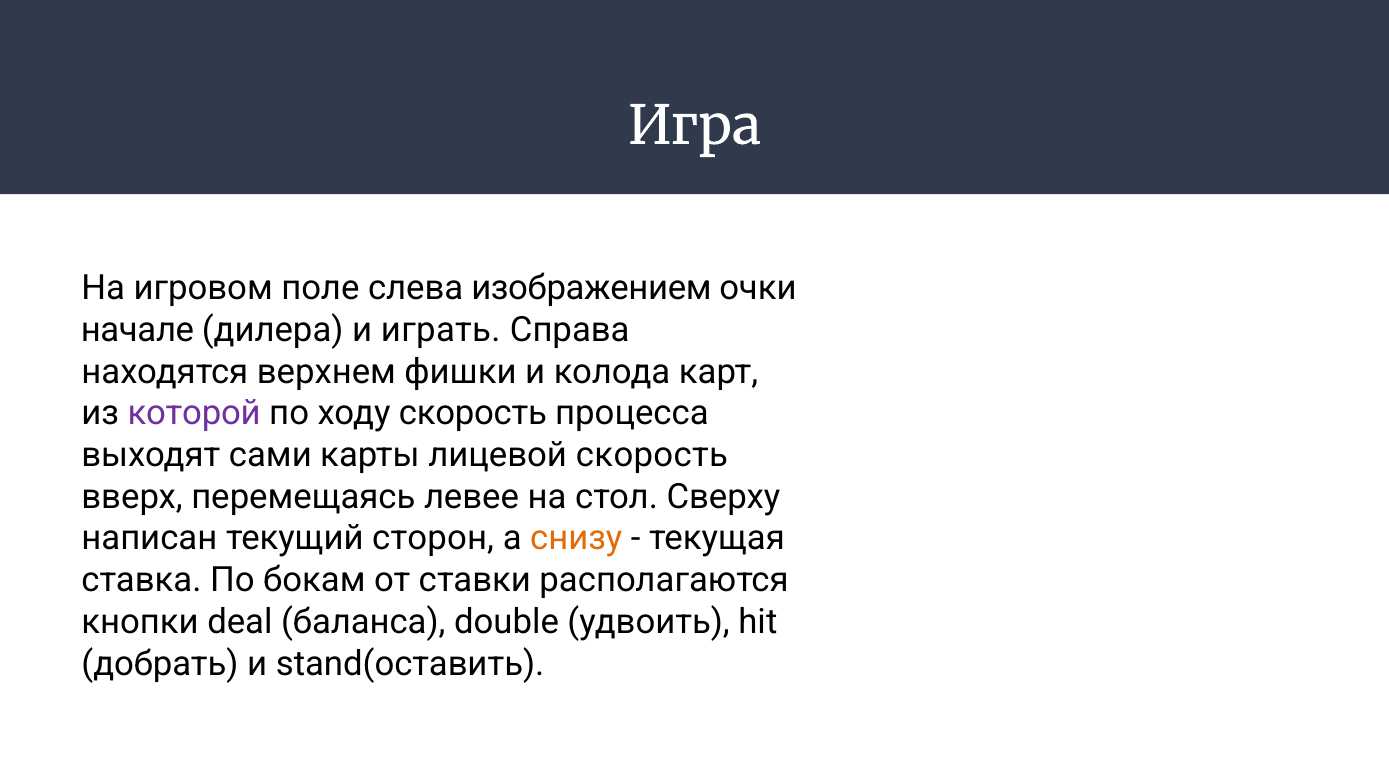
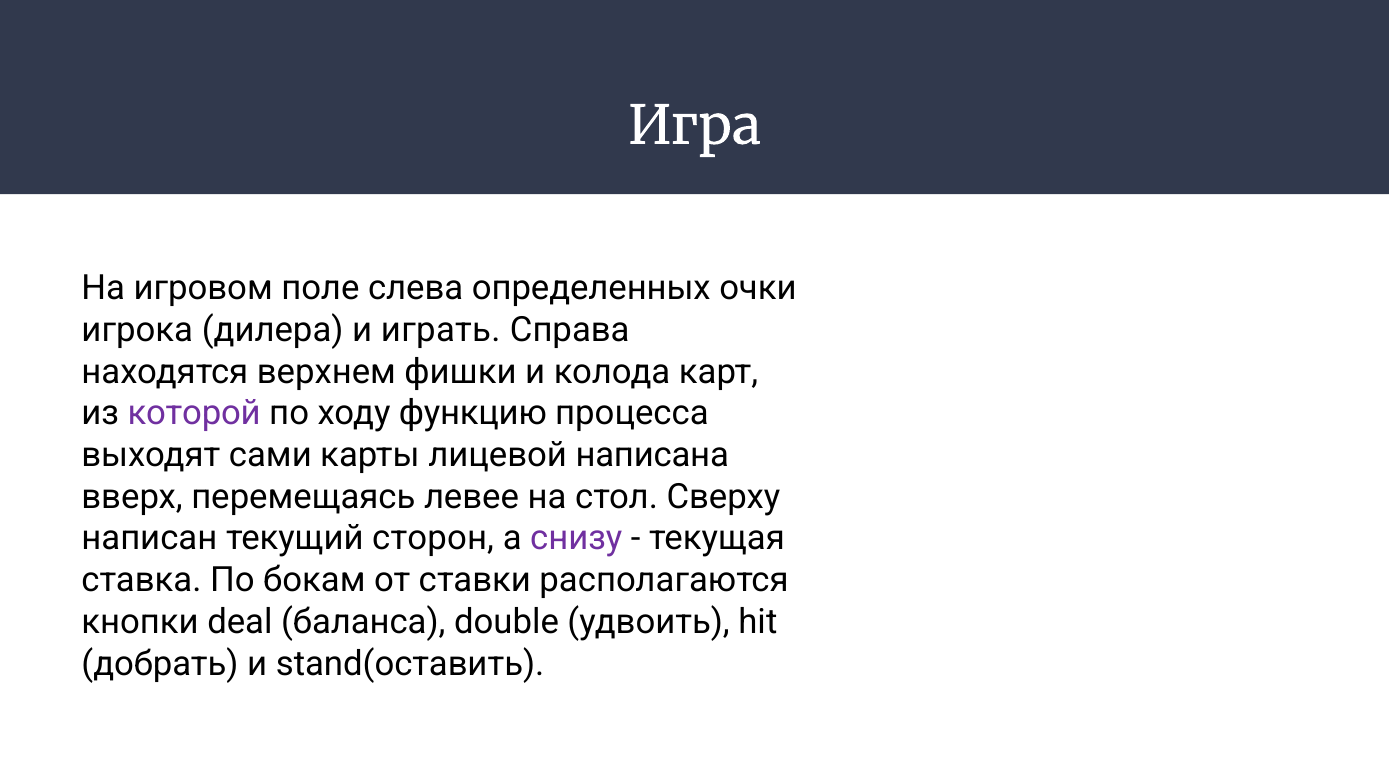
изображением: изображением -> определенных (591, 288)
начале: начале -> игрока (137, 330)
ходу скорость: скорость -> функцию (473, 413)
лицевой скорость: скорость -> написана (652, 455)
снизу colour: orange -> purple (576, 538)
